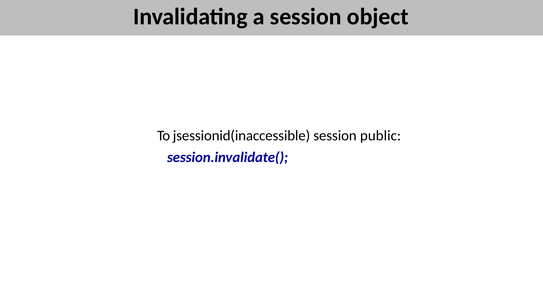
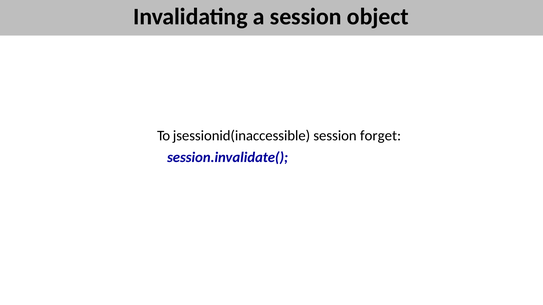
public: public -> forget (381, 136)
